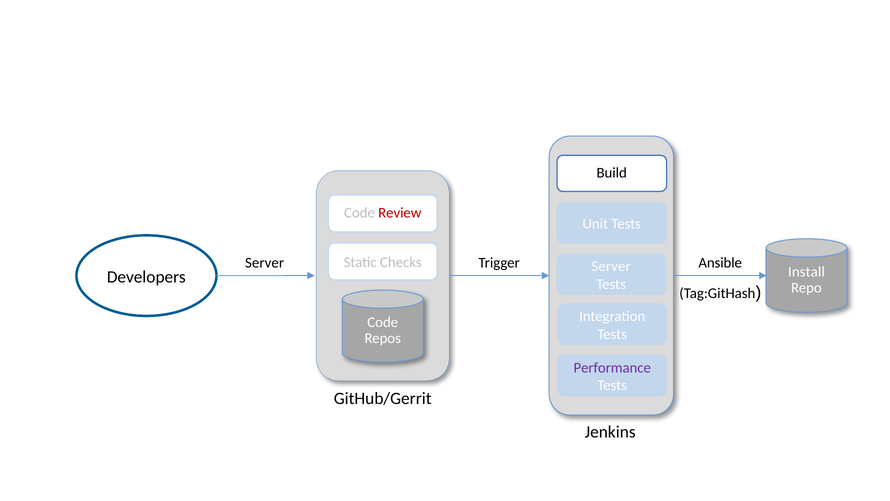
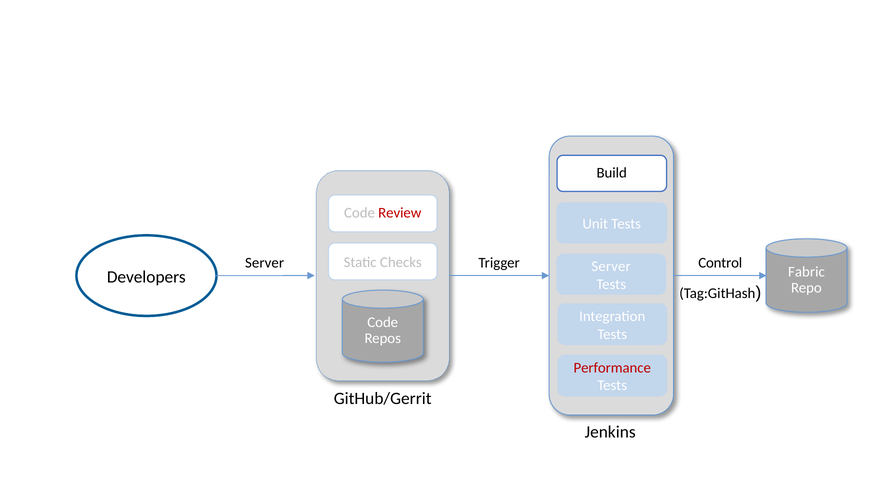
Ansible: Ansible -> Control (720, 263)
Install: Install -> Fabric (806, 272)
Performance colour: purple -> red (612, 367)
